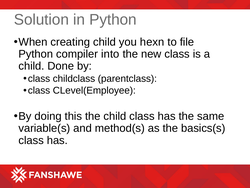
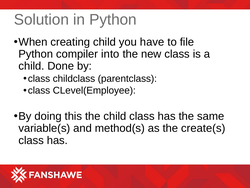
hexn: hexn -> have (152, 42)
basics(s: basics(s -> create(s (203, 128)
